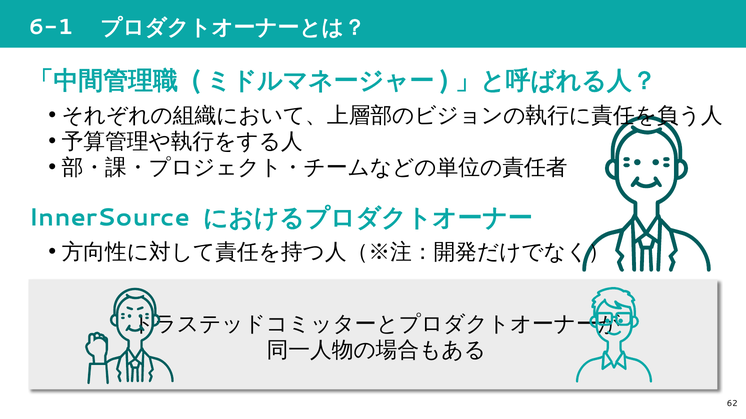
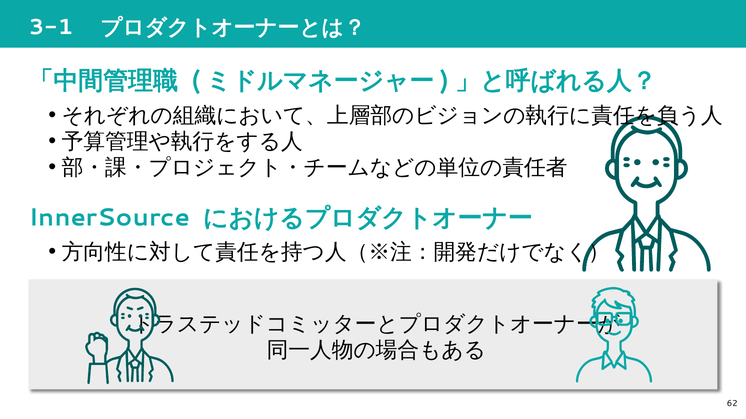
6-1: 6-1 -> 3-1 (51, 27)
